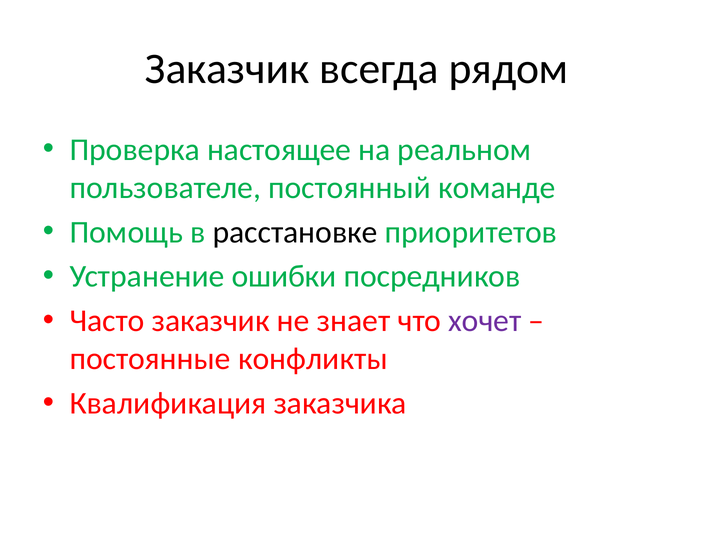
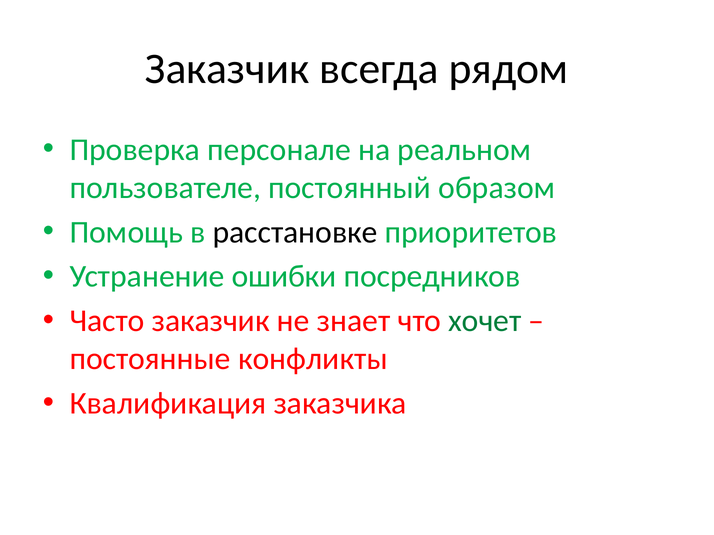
настоящее: настоящее -> персонале (279, 150)
команде: команде -> образом (497, 188)
хочет colour: purple -> green (485, 321)
